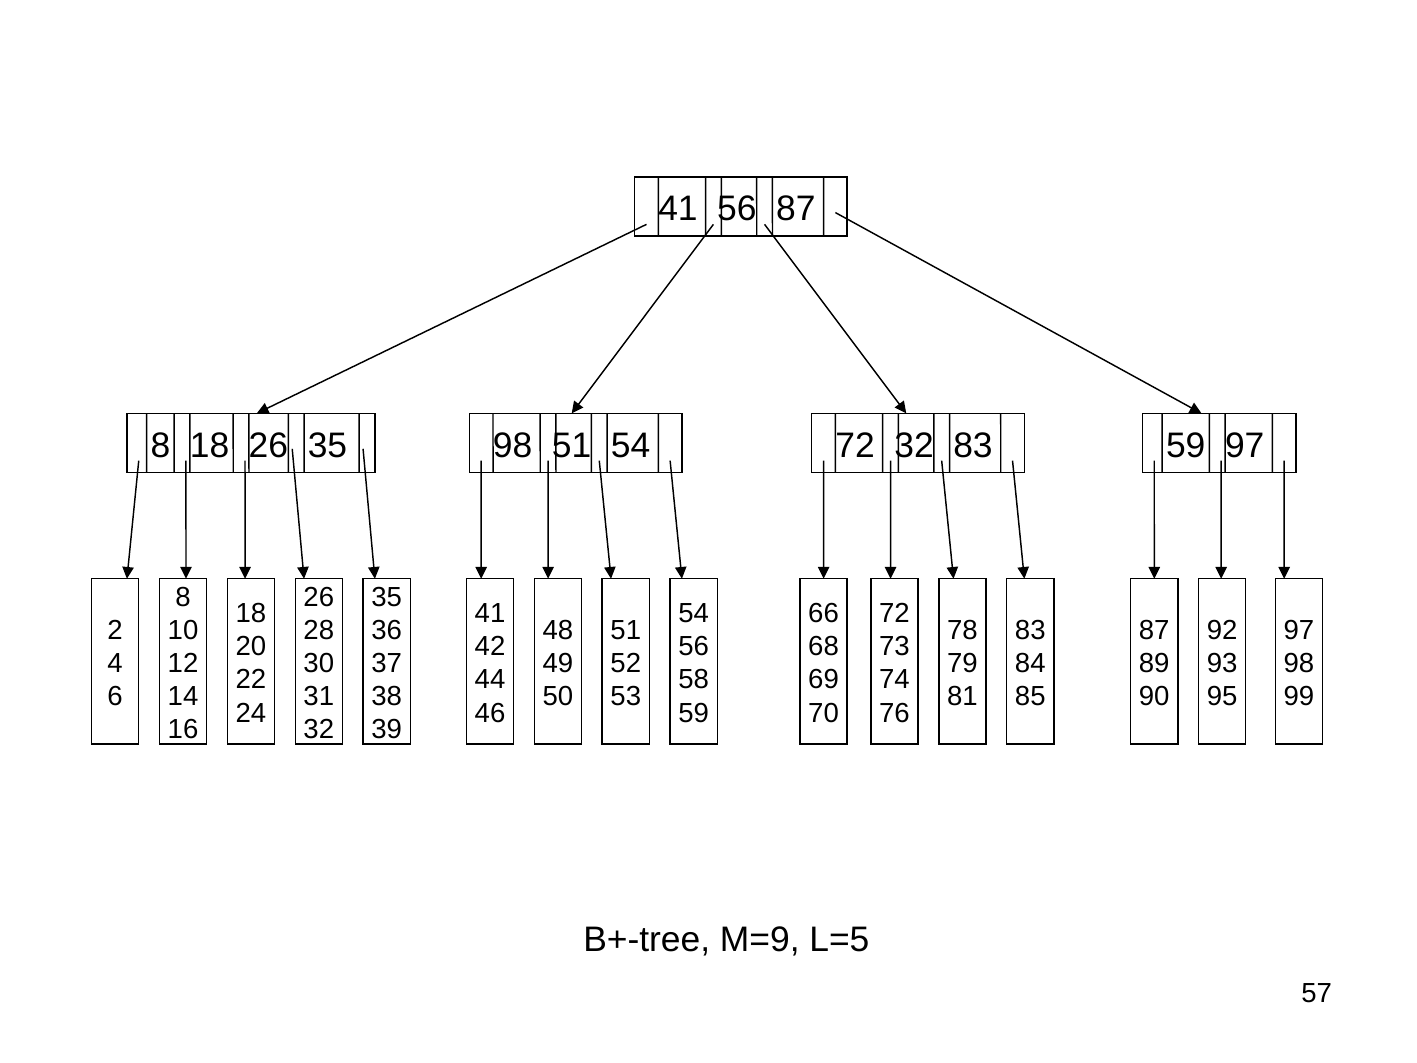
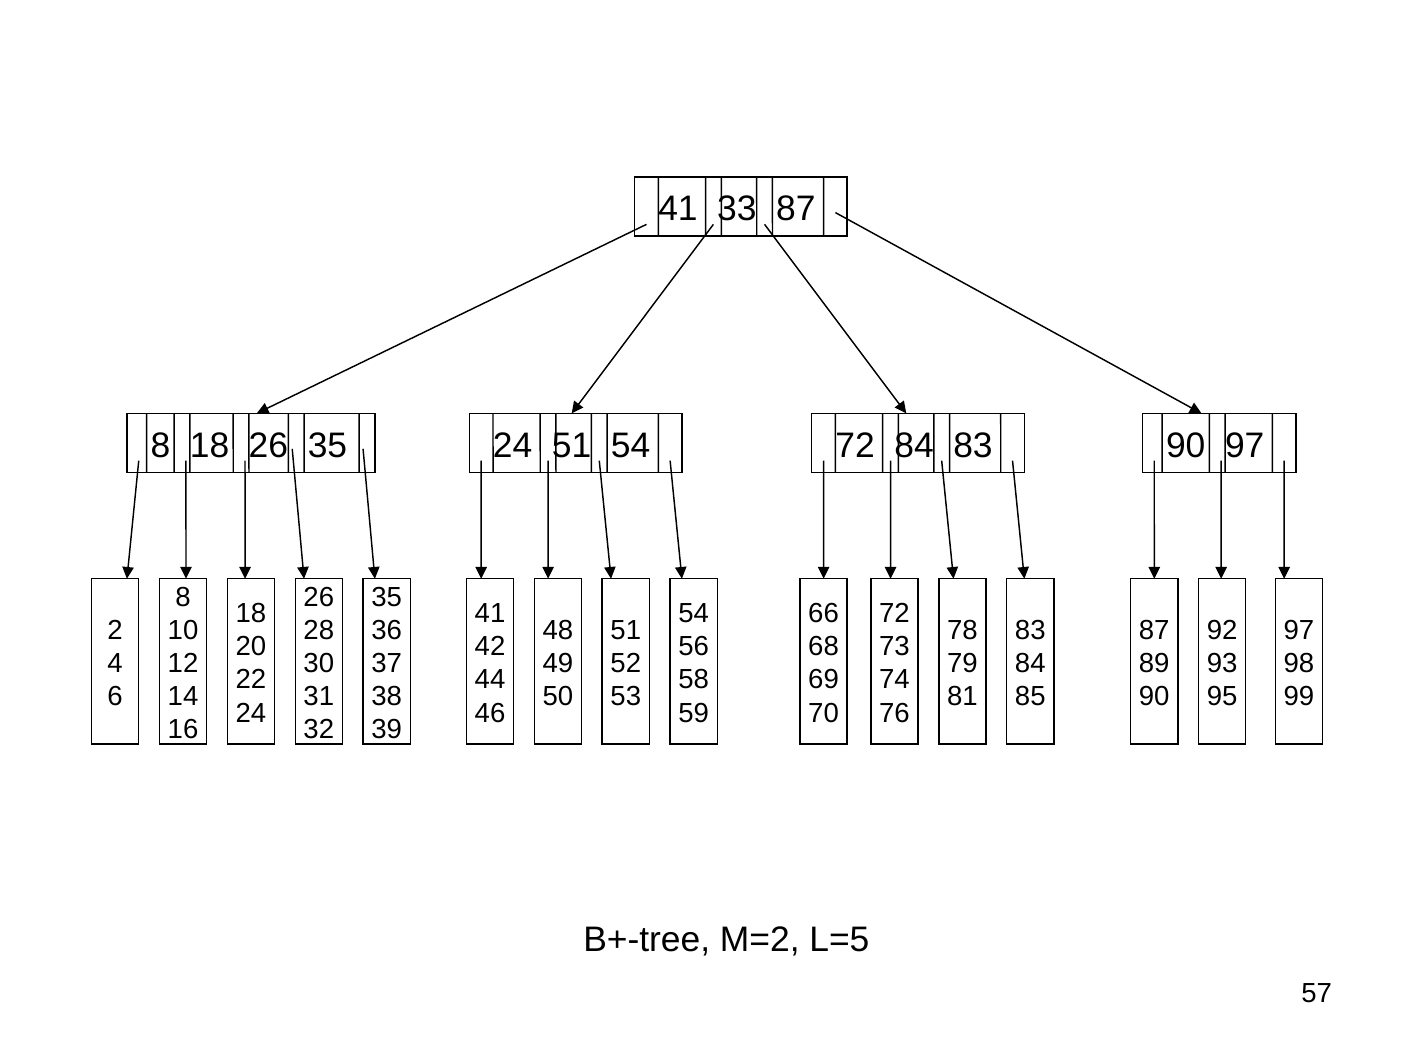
41 56: 56 -> 33 (737, 209)
35 98: 98 -> 24 (513, 445)
72 32: 32 -> 84 (914, 445)
83 59: 59 -> 90 (1186, 445)
M=9: M=9 -> M=2 (760, 940)
